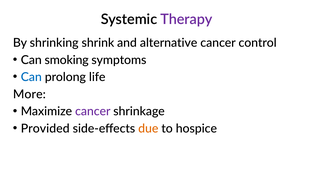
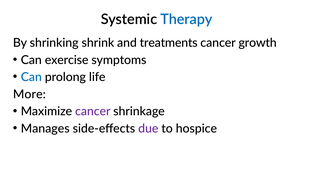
Therapy colour: purple -> blue (186, 19)
alternative: alternative -> treatments (169, 43)
control: control -> growth (258, 43)
smoking: smoking -> exercise (67, 60)
Provided: Provided -> Manages (45, 128)
due colour: orange -> purple (148, 128)
